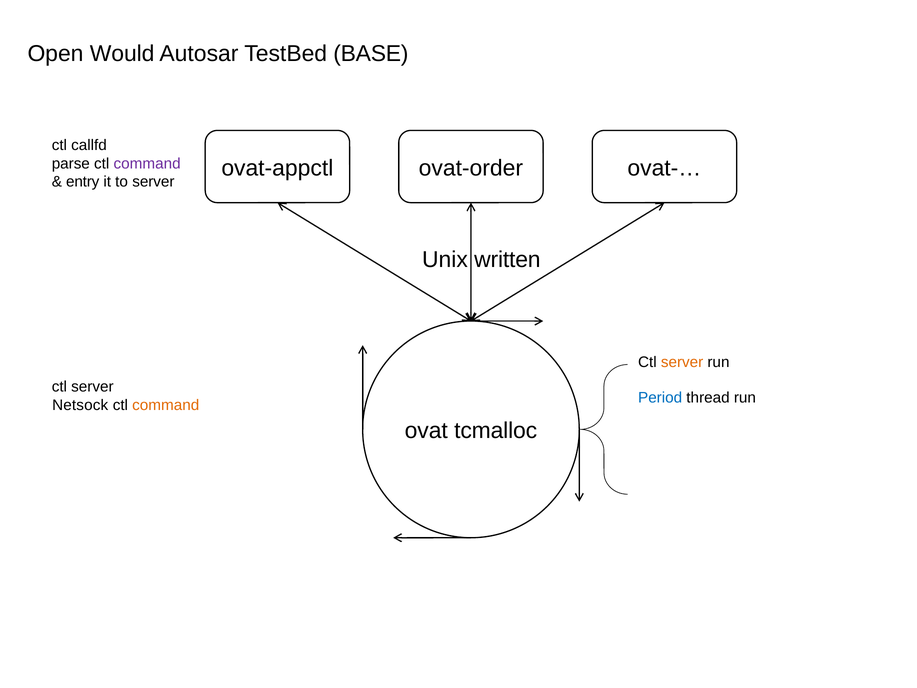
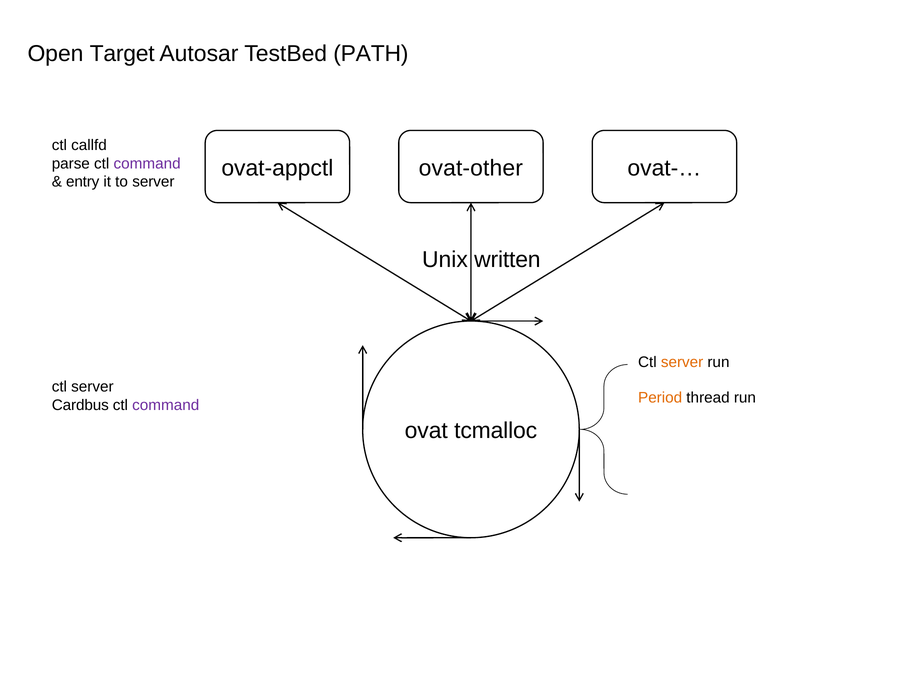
Would: Would -> Target (122, 54)
BASE: BASE -> PATH (371, 54)
ovat-order: ovat-order -> ovat-other (471, 168)
Period colour: blue -> orange (660, 398)
Netsock: Netsock -> Cardbus (80, 405)
command colour: orange -> purple (166, 405)
